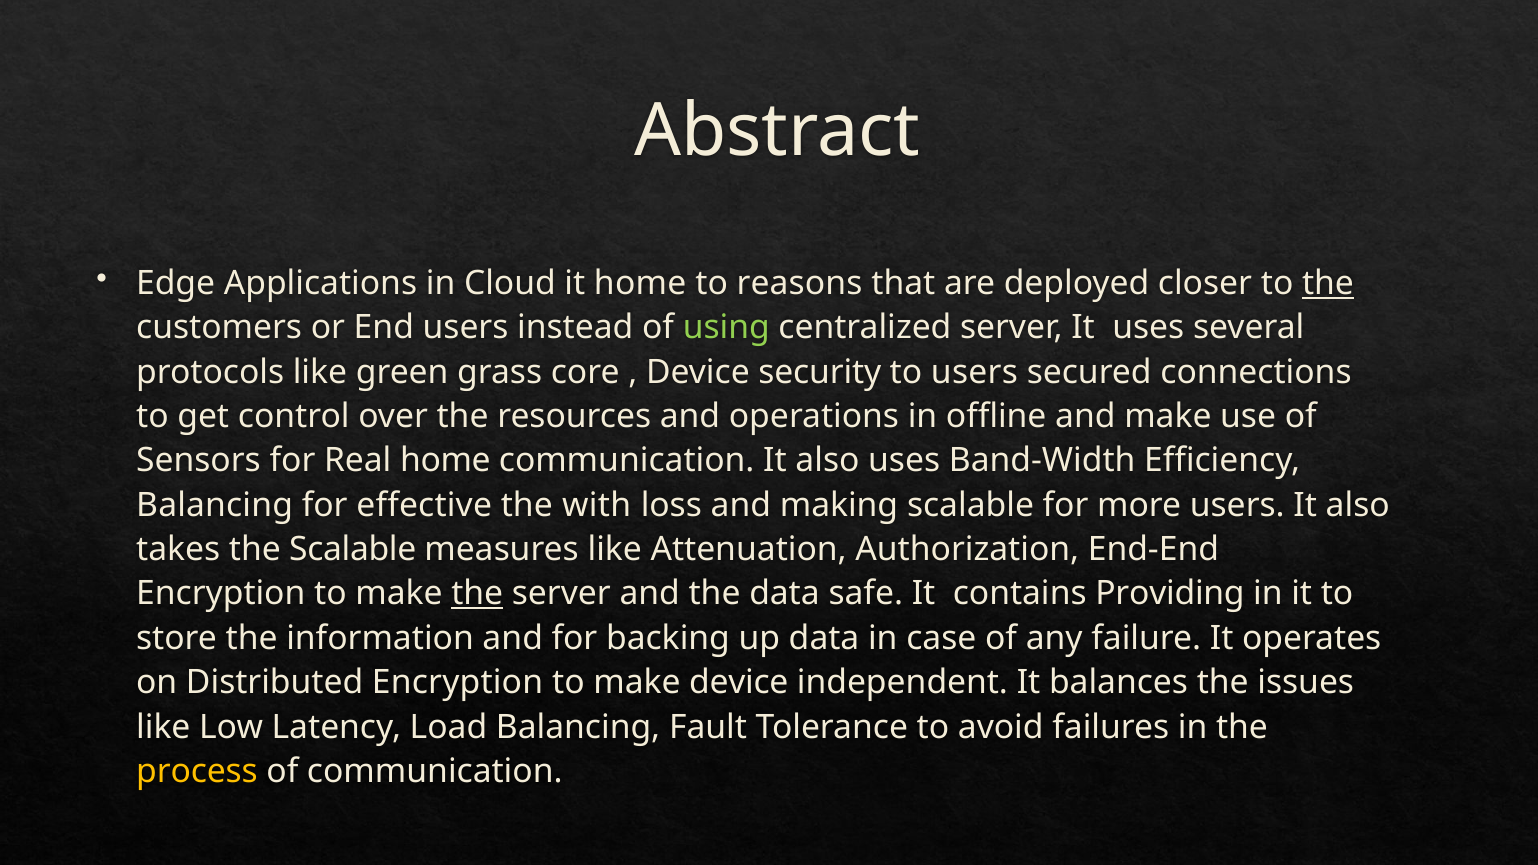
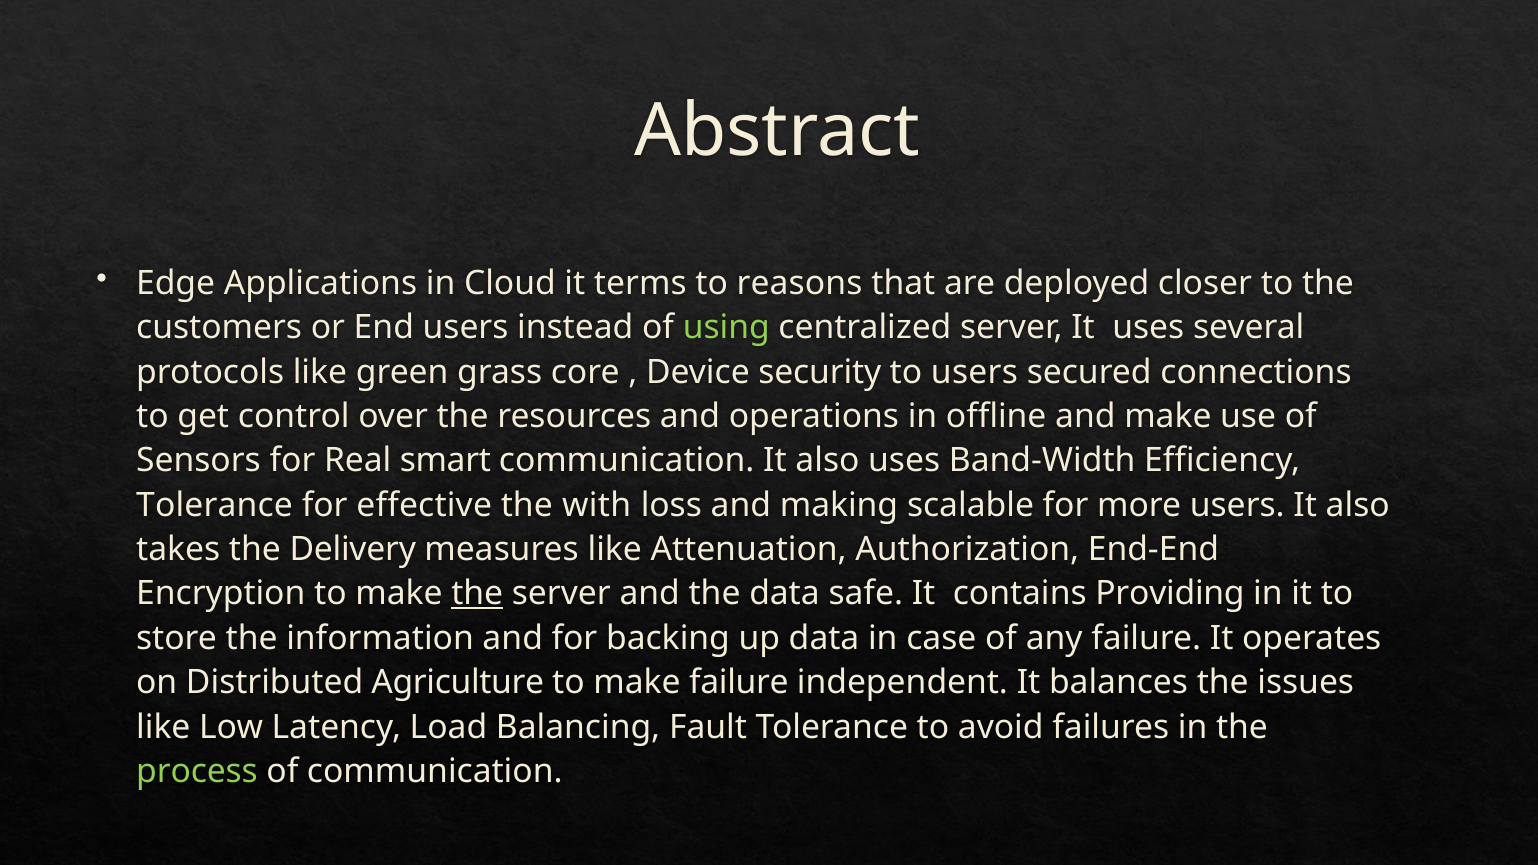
it home: home -> terms (640, 283)
the underline: present -> none (1328, 283)
Real home: home -> smart (445, 461)
Balancing: Balancing -> Tolerance (215, 505)
the Scalable: Scalable -> Delivery (353, 550)
Distributed Encryption: Encryption -> Agriculture (458, 683)
make device: device -> failure (739, 683)
process colour: yellow -> light green (197, 771)
